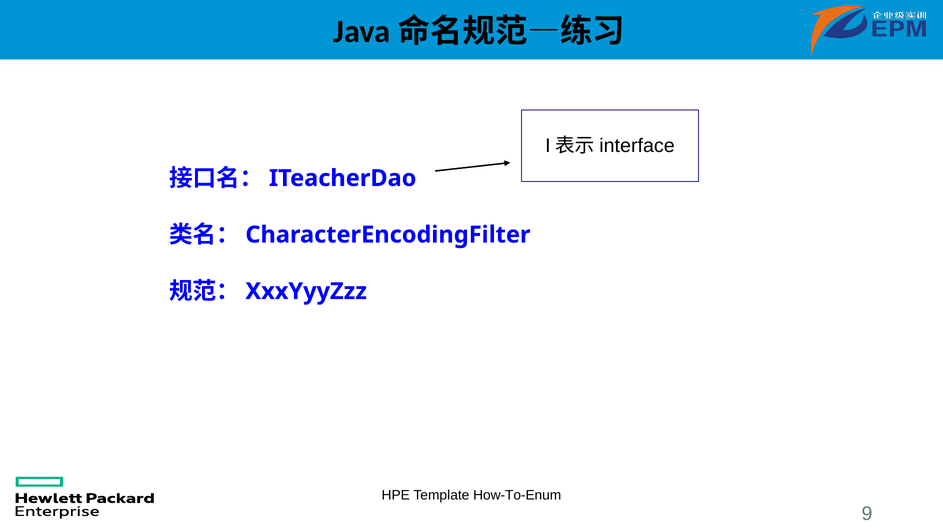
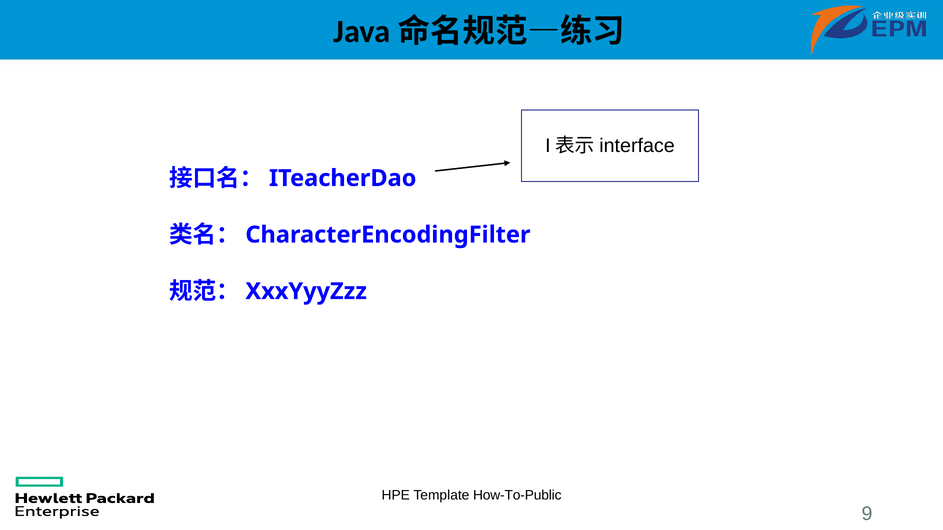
How-To-Enum: How-To-Enum -> How-To-Public (517, 496)
